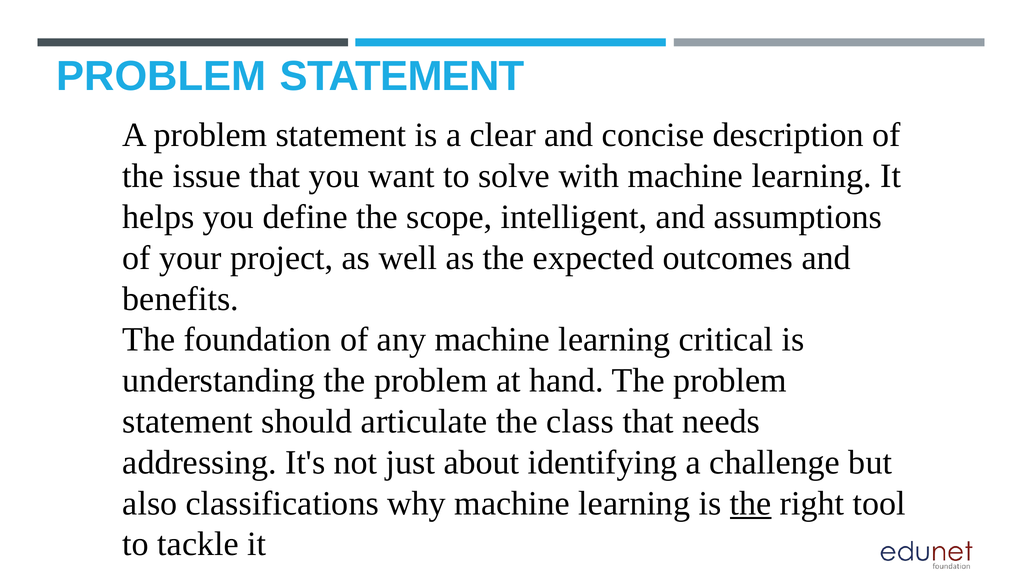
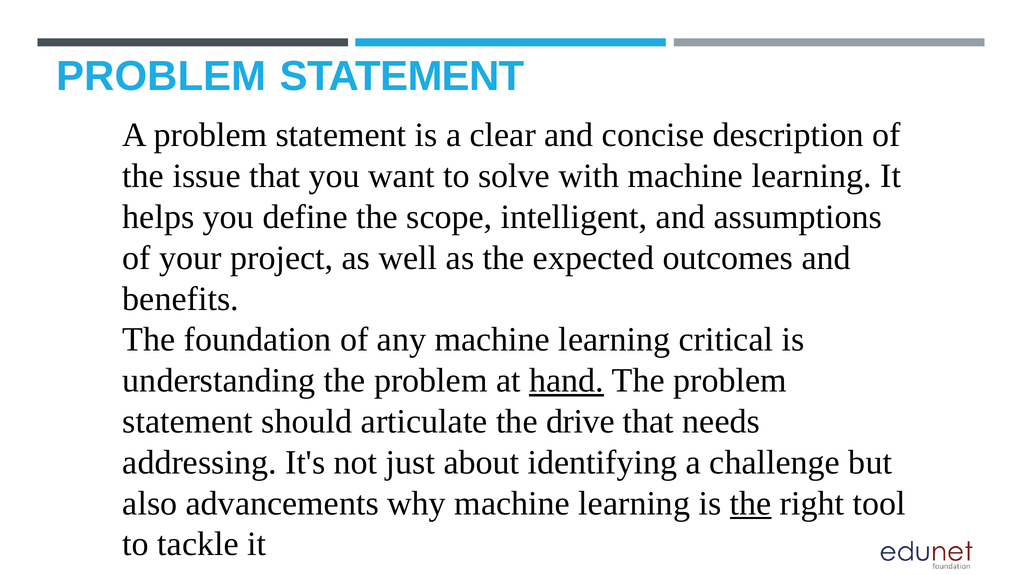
hand underline: none -> present (567, 381)
class: class -> drive (580, 421)
classifications: classifications -> advancements (282, 503)
